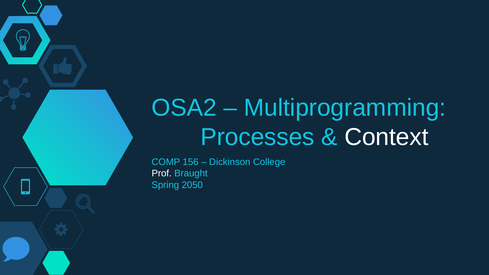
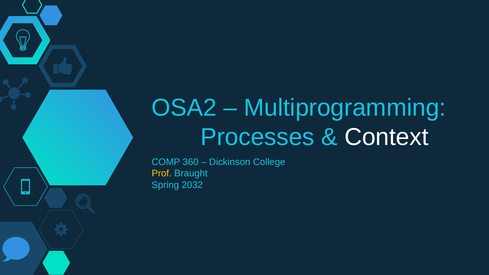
156: 156 -> 360 (191, 162)
Prof colour: white -> yellow (162, 174)
2050: 2050 -> 2032 (192, 185)
